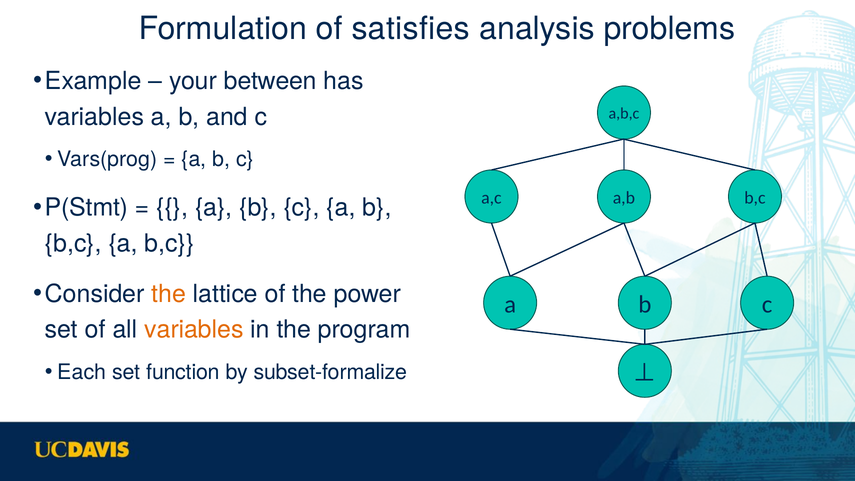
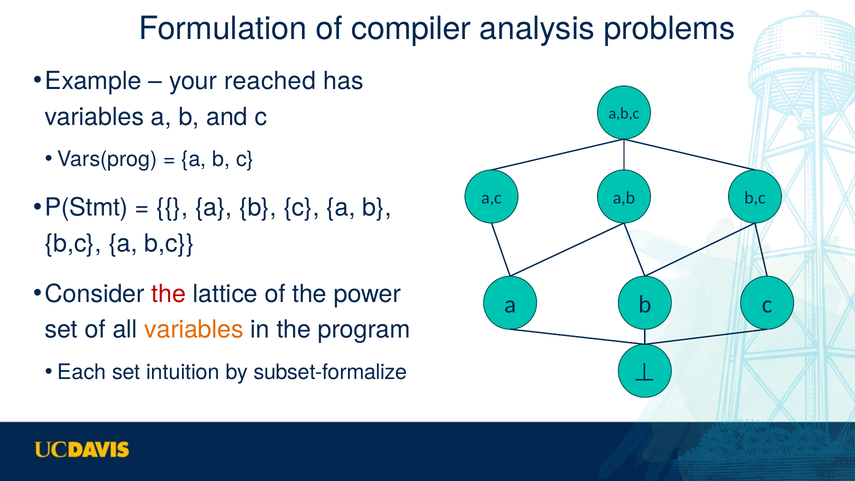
satisfies: satisfies -> compiler (411, 29)
between: between -> reached (270, 81)
the colour: orange -> red (169, 294)
function: function -> intuition (183, 372)
